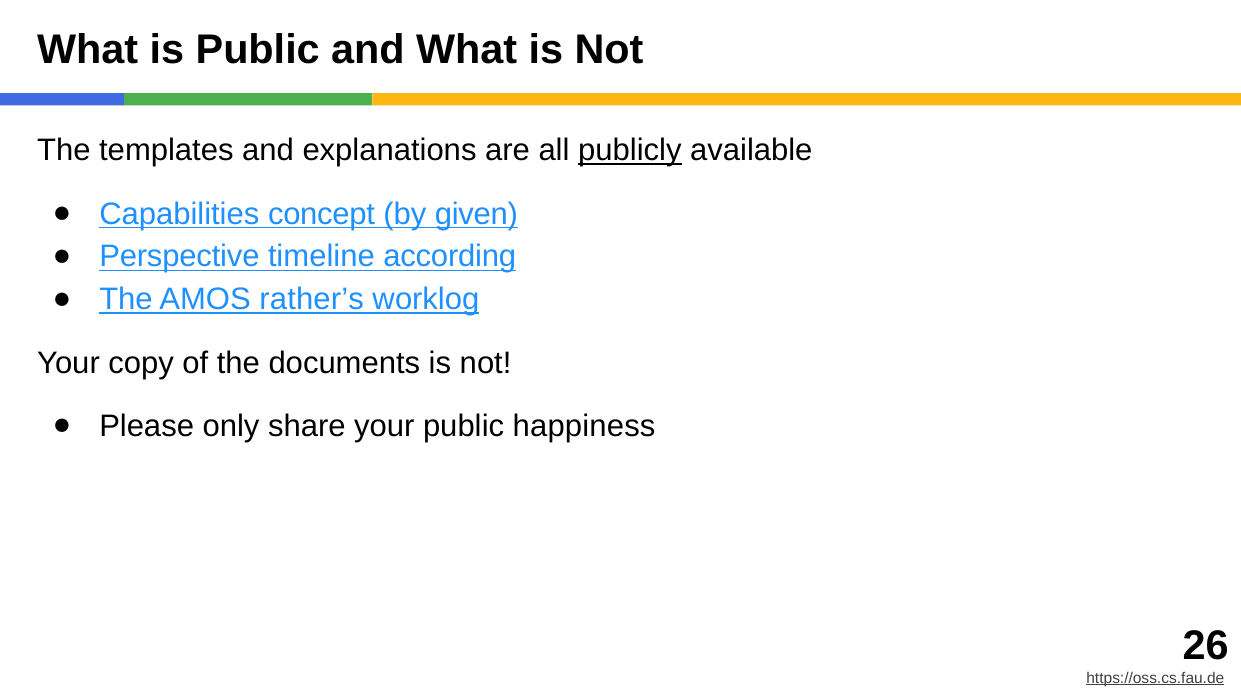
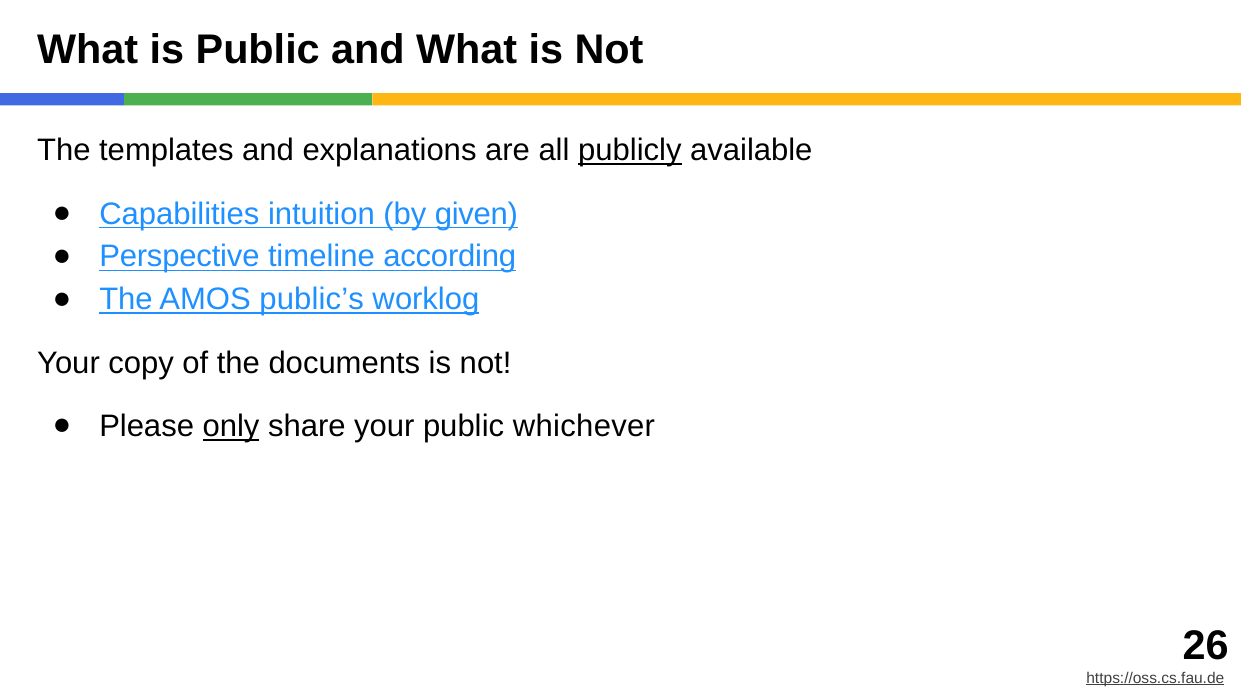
concept: concept -> intuition (321, 214)
rather’s: rather’s -> public’s (312, 300)
only underline: none -> present (231, 426)
happiness: happiness -> whichever (584, 426)
